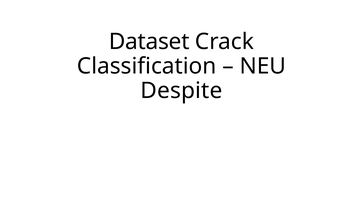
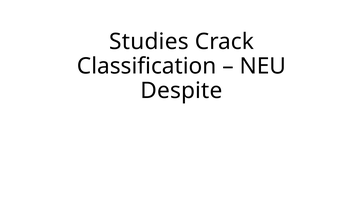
Dataset: Dataset -> Studies (149, 42)
